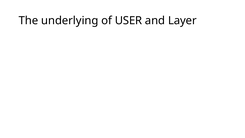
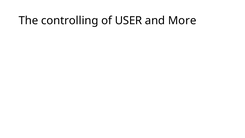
underlying: underlying -> controlling (70, 21)
Layer: Layer -> More (182, 21)
